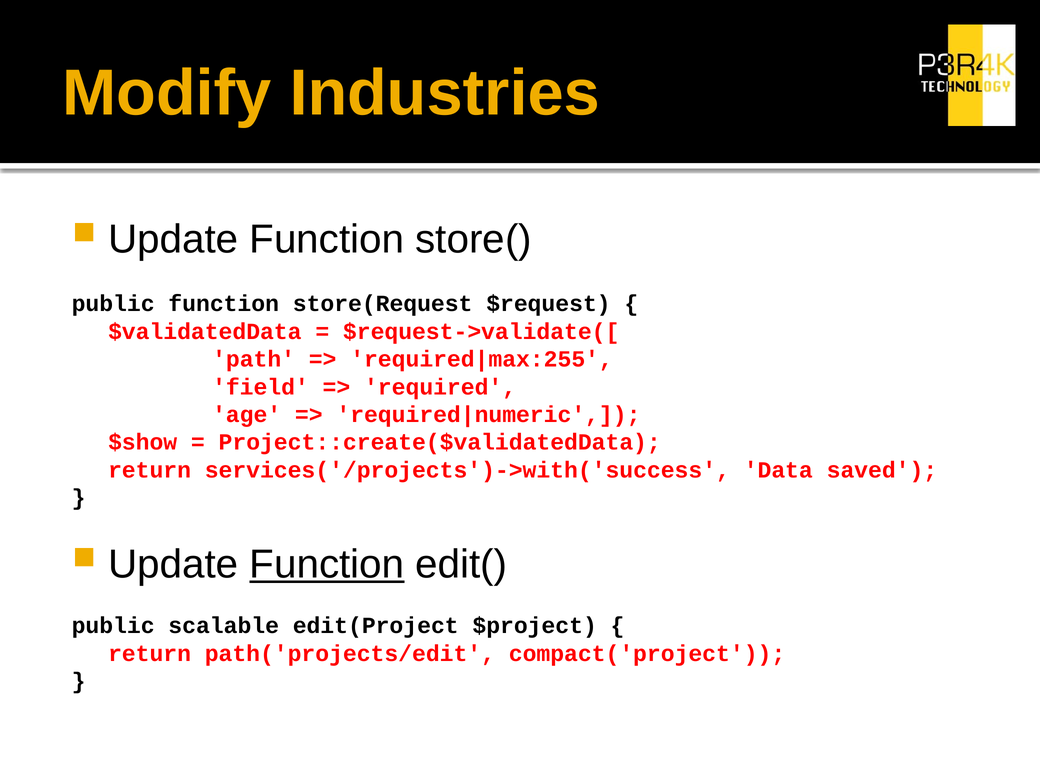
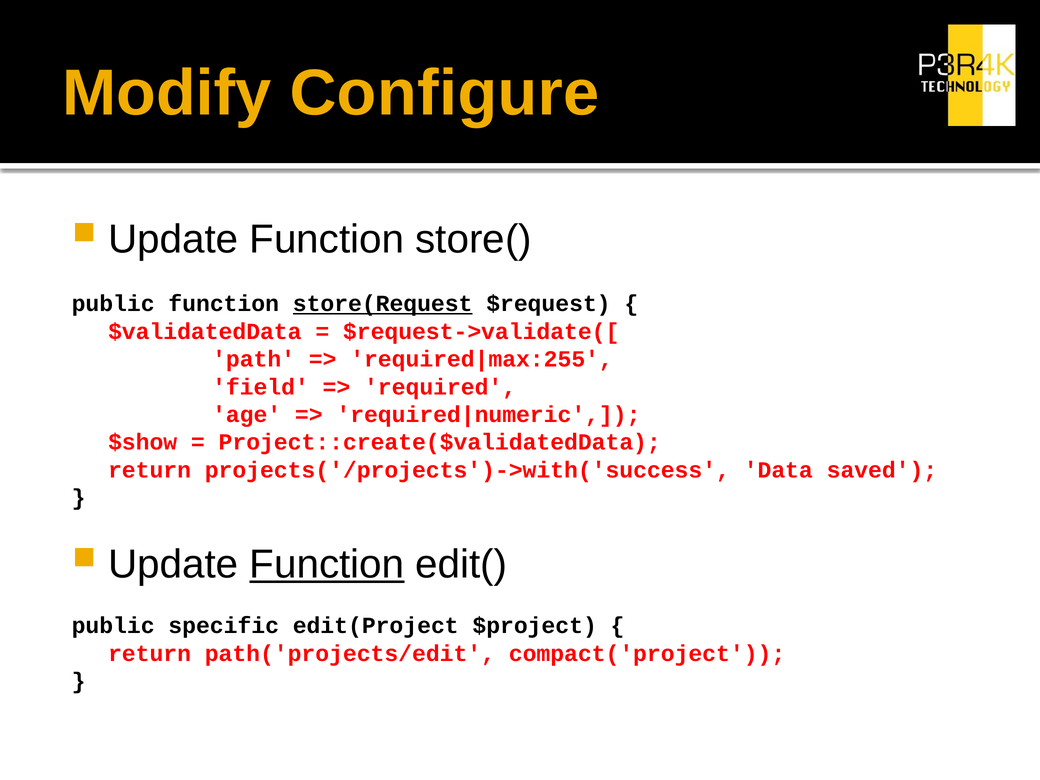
Industries: Industries -> Configure (445, 93)
store(Request underline: none -> present (383, 304)
services('/projects')->with('success: services('/projects')->with('success -> projects('/projects')->with('success (467, 470)
scalable: scalable -> specific (224, 626)
